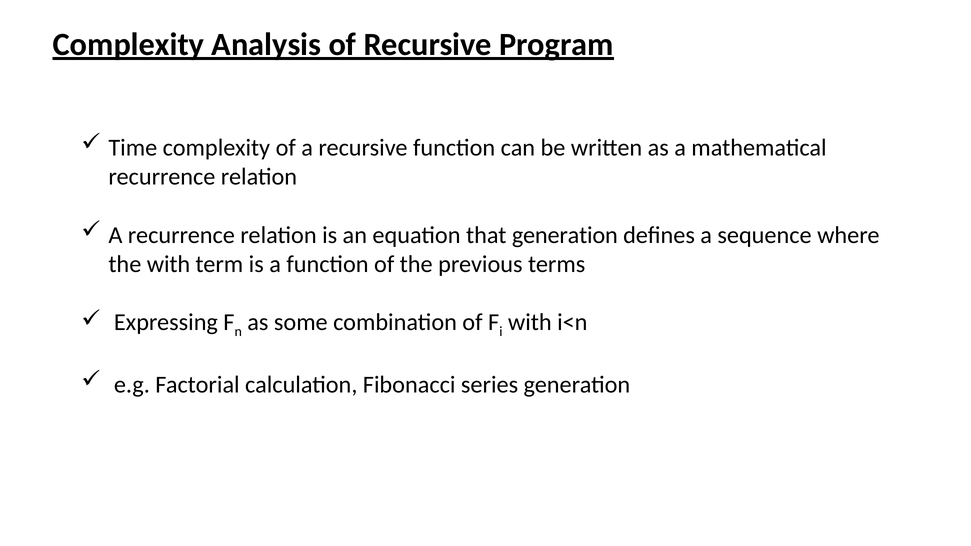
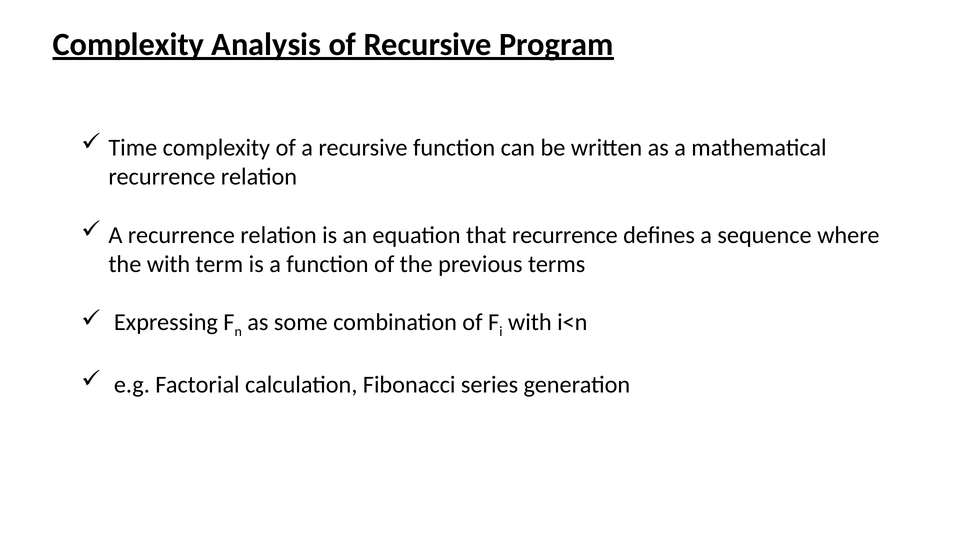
that generation: generation -> recurrence (565, 235)
